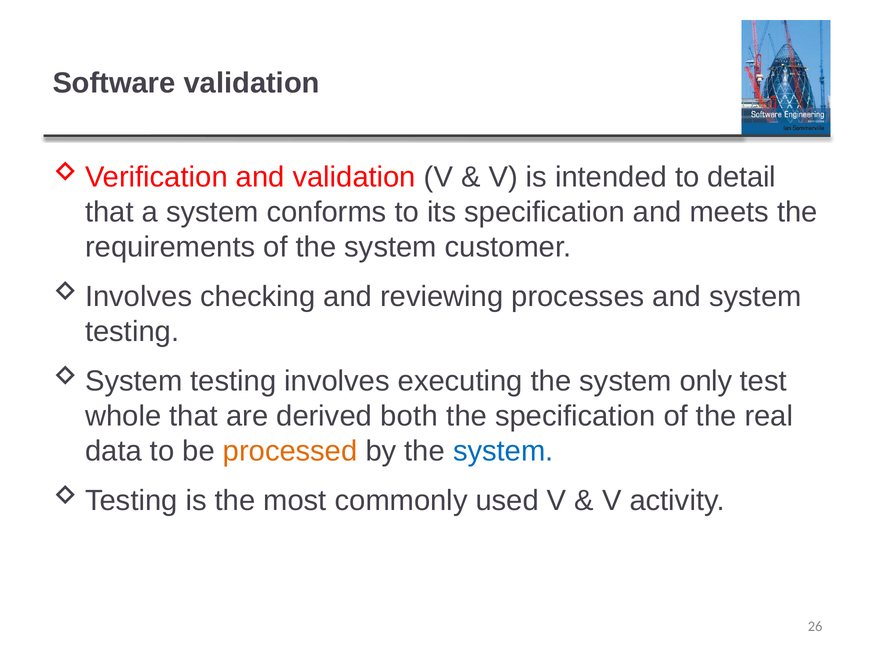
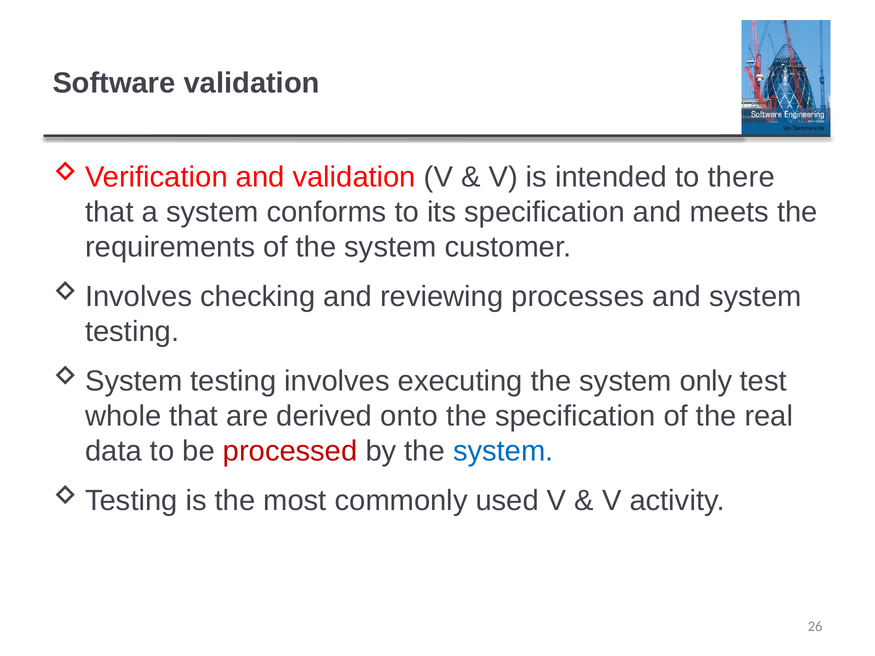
detail: detail -> there (741, 177)
both: both -> onto (409, 416)
processed colour: orange -> red (290, 451)
